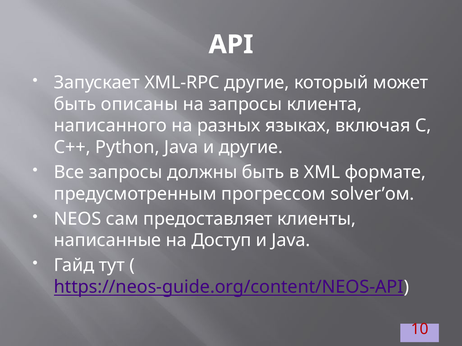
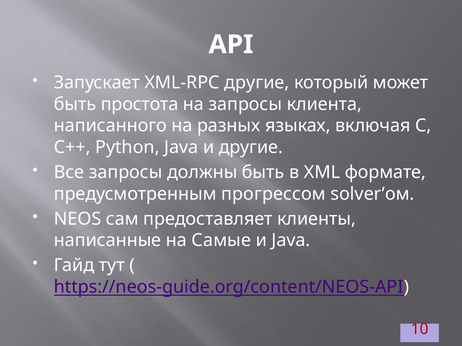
описаны: описаны -> простота (140, 104)
Доступ: Доступ -> Самые (221, 241)
